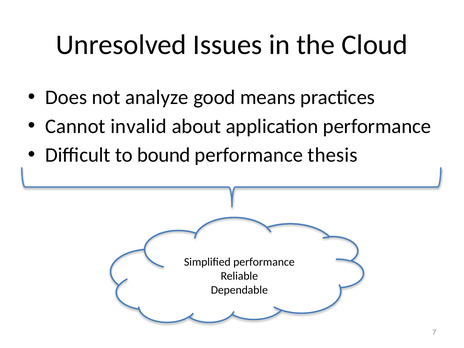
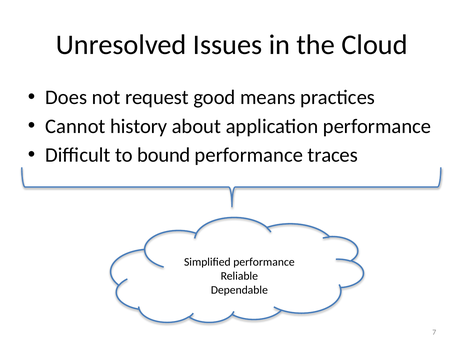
analyze: analyze -> request (157, 97)
invalid: invalid -> history (139, 126)
thesis: thesis -> traces (333, 155)
